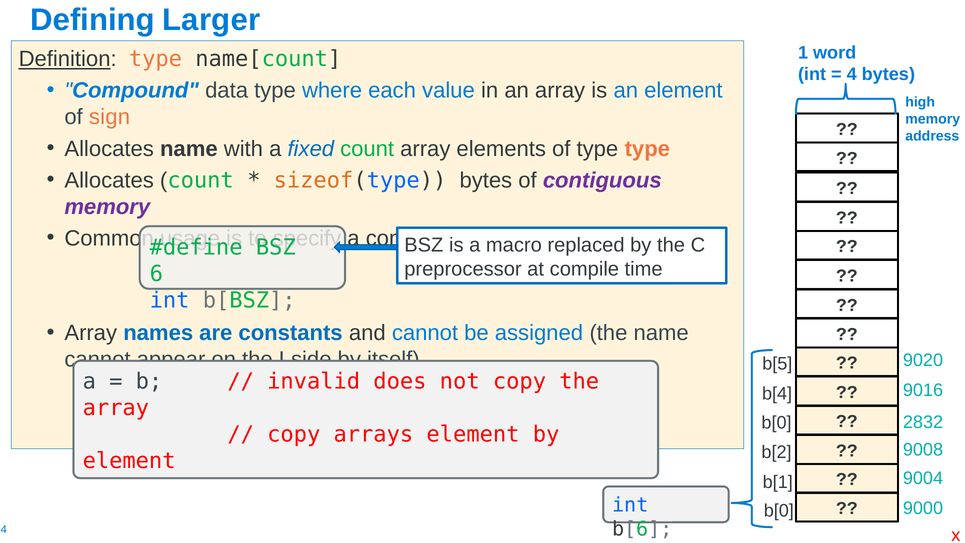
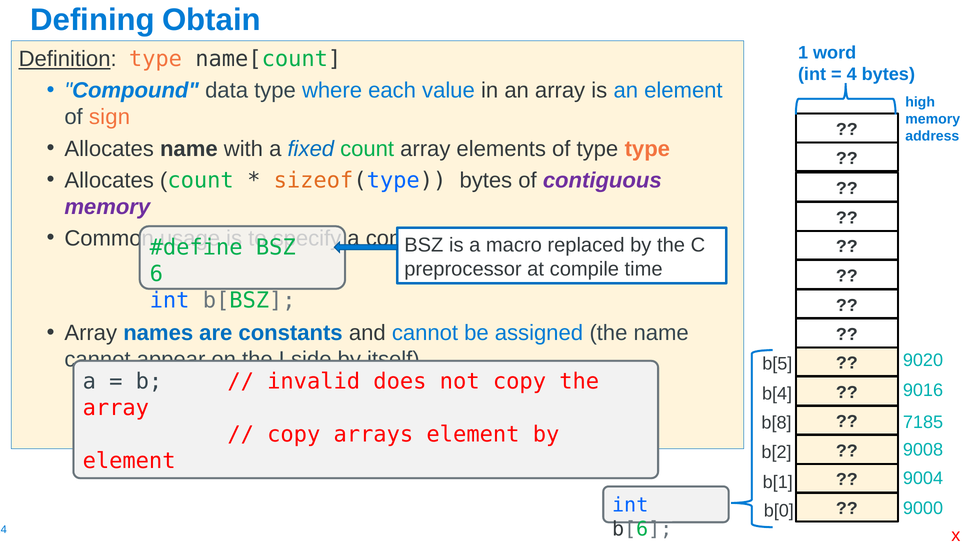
Larger: Larger -> Obtain (211, 20)
2832: 2832 -> 7185 (923, 422)
b[0: b[0 -> b[8 (777, 423)
